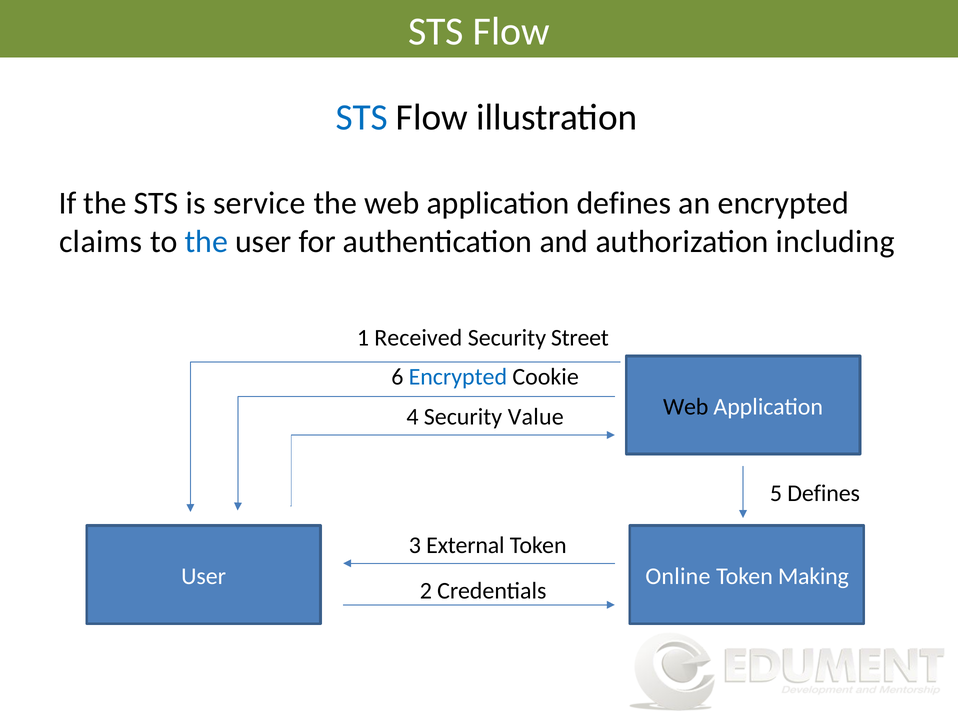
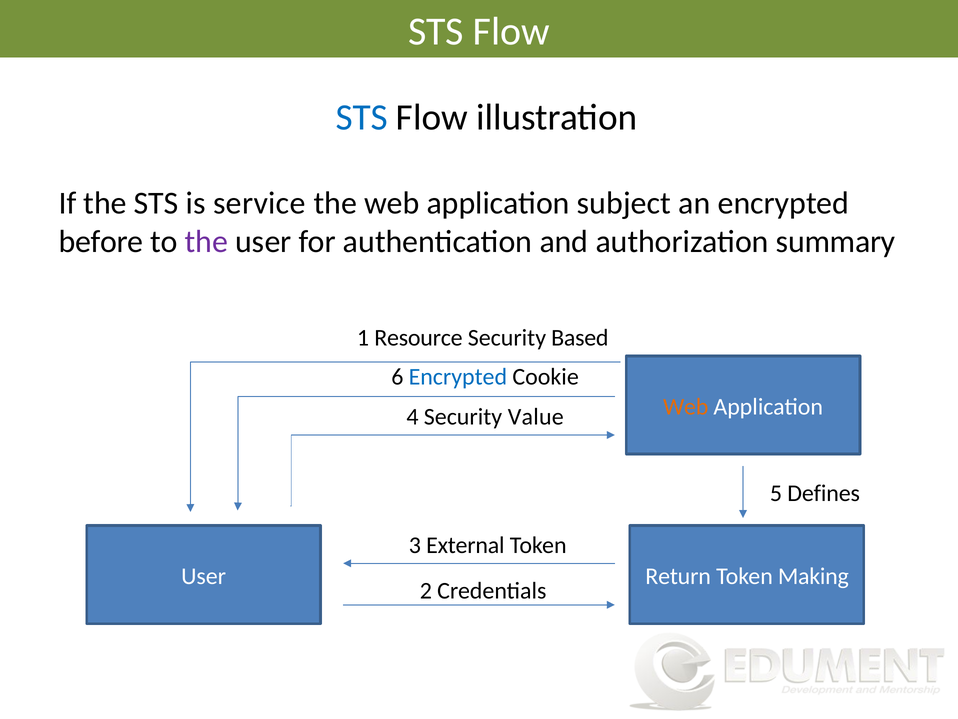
application defines: defines -> subject (624, 203)
claims: claims -> before (101, 241)
the colour: blue -> purple (206, 241)
including: including -> summary (836, 241)
Received: Received -> Resource (418, 338)
Street: Street -> Based (580, 338)
Web colour: black -> orange (686, 406)
Online: Online -> Return (678, 576)
